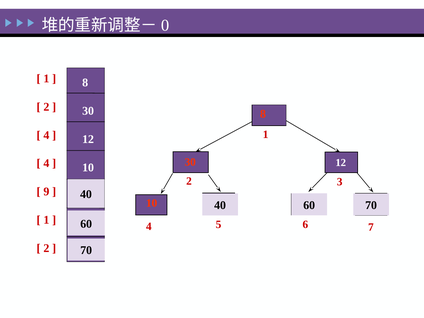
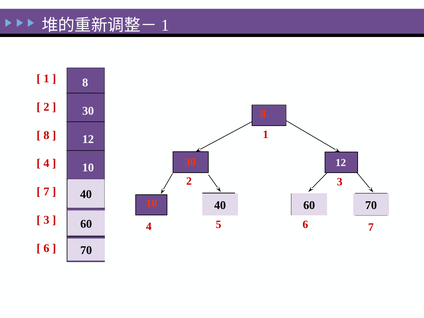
0: 0 -> 1 (165, 25)
4: 4 -> 8 (46, 135)
9: 9 -> 7 (46, 192)
1: 1 -> 3 (46, 220)
2: 2 -> 6 (46, 248)
